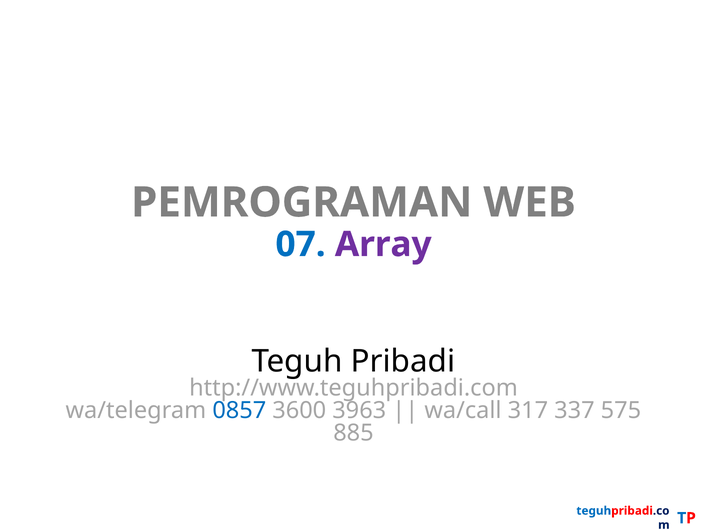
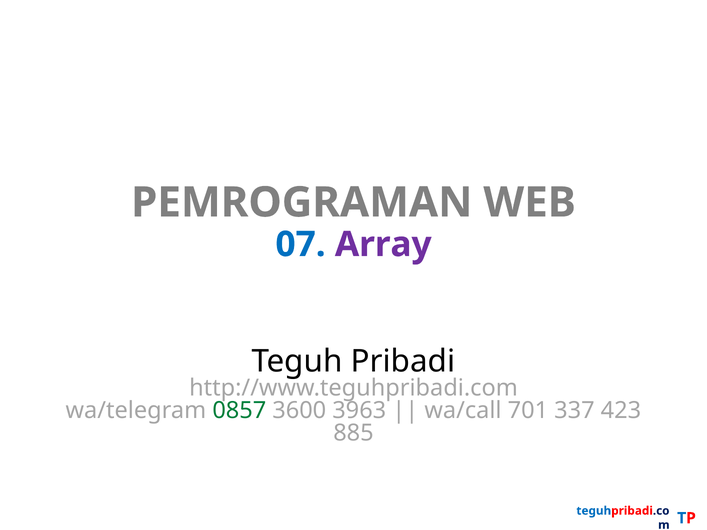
0857 colour: blue -> green (239, 411)
317: 317 -> 701 (528, 411)
575: 575 -> 423 (621, 411)
